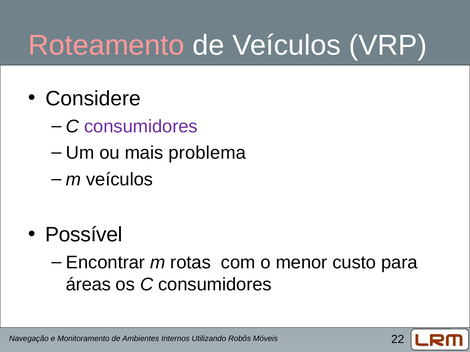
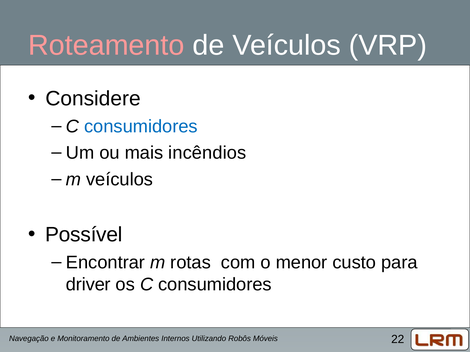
consumidores colour: purple -> blue (141, 127)
problema: problema -> incêndios (207, 153)
áreas: áreas -> driver (88, 285)
